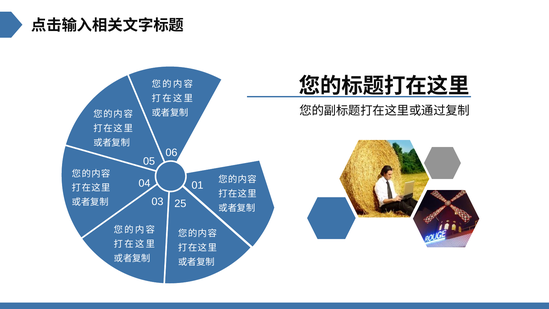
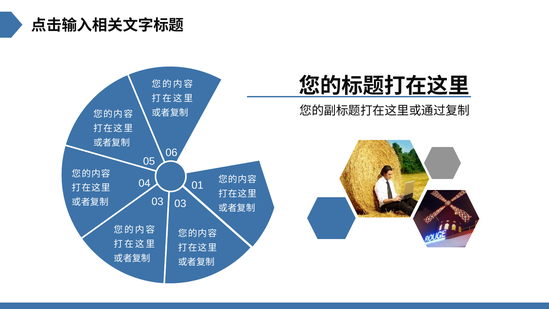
03 25: 25 -> 03 (180, 204)
